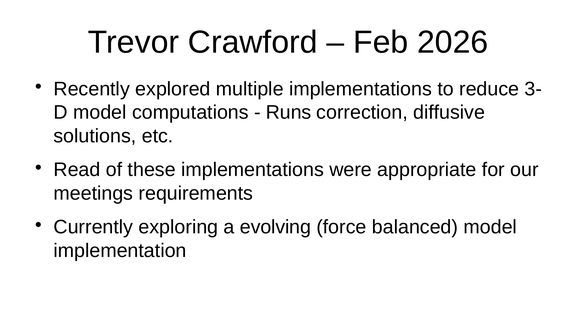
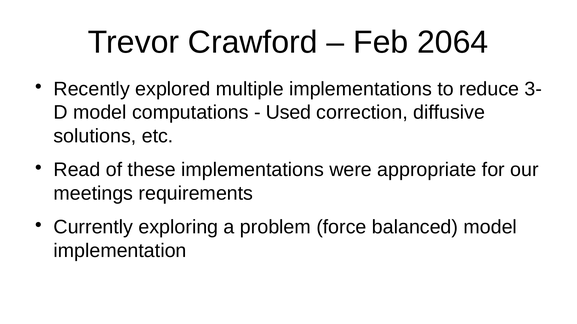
2026: 2026 -> 2064 (453, 42)
Runs: Runs -> Used (289, 113)
evolving: evolving -> problem (275, 228)
